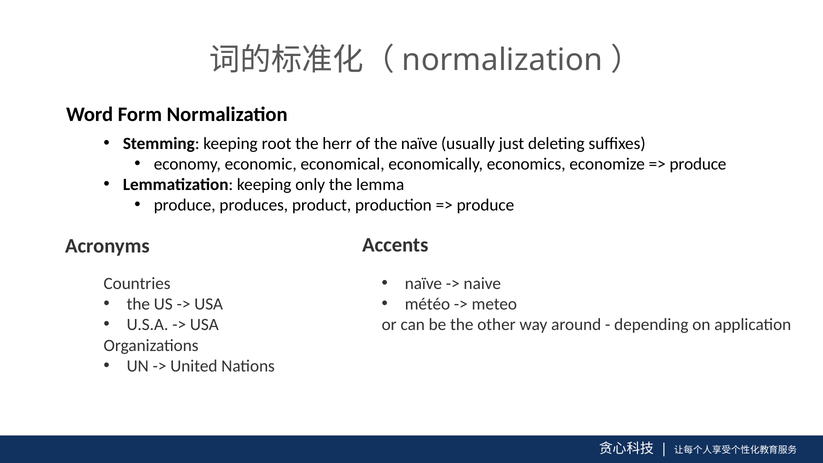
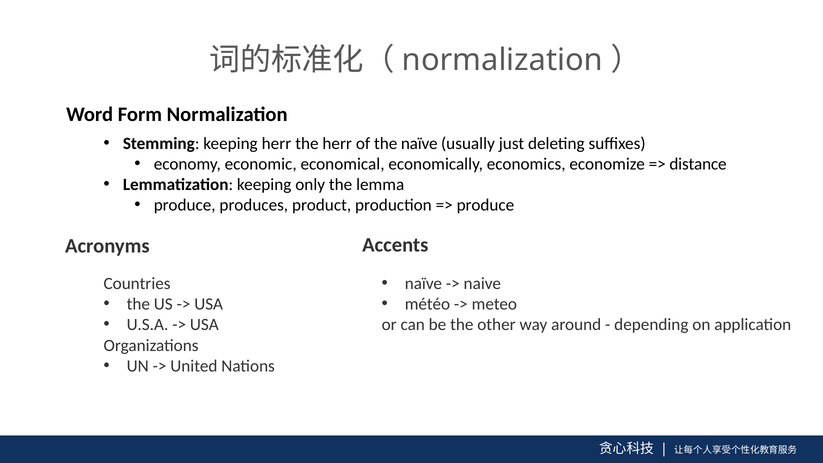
keeping root: root -> herr (276, 143)
produce: produce -> distance (698, 164)
